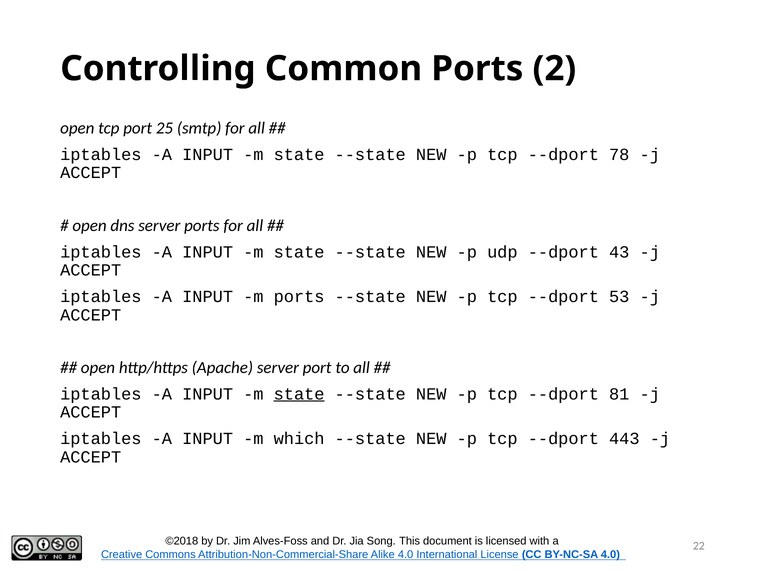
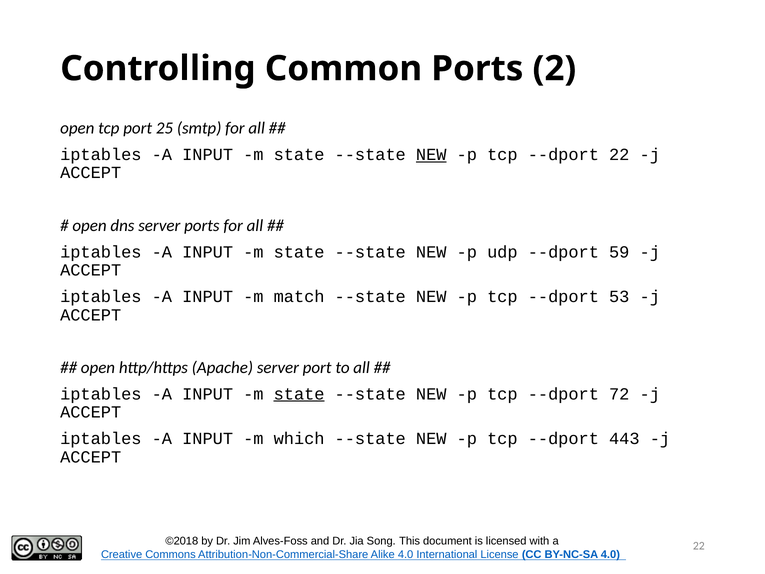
NEW underline: none -> present (431, 154)
--dport 78: 78 -> 22 (619, 154)
43: 43 -> 59 (619, 252)
m ports: ports -> match (299, 296)
81: 81 -> 72 (619, 394)
